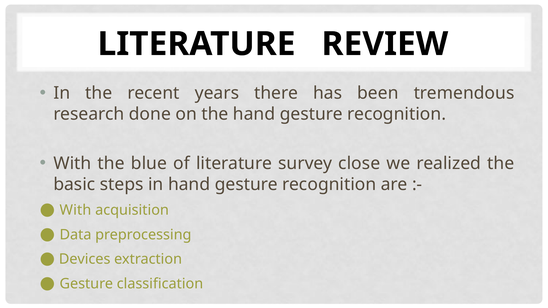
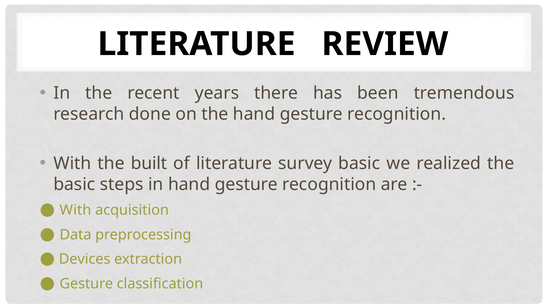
blue: blue -> built (149, 164)
survey close: close -> basic (359, 164)
